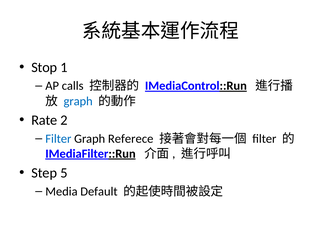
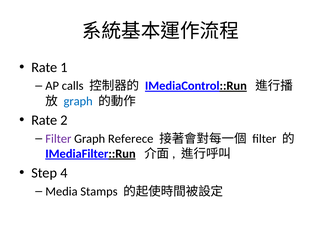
Stop: Stop -> Rate (44, 67)
Filter colour: blue -> purple (58, 138)
5: 5 -> 4 (64, 173)
Default: Default -> Stamps (99, 191)
